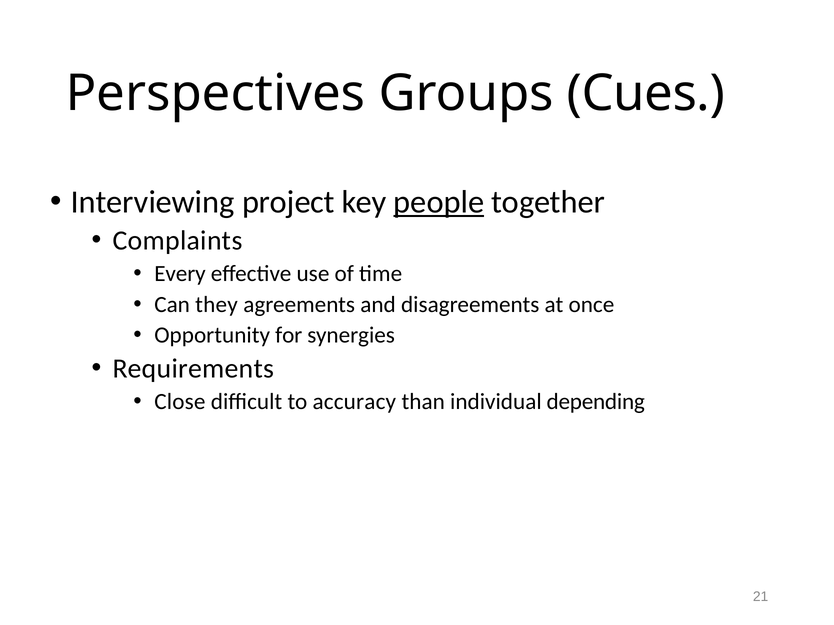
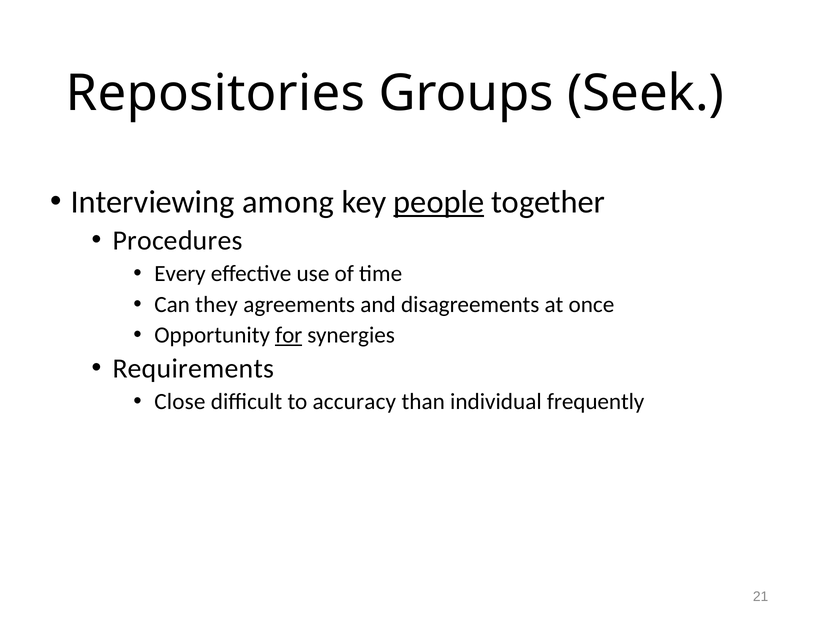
Perspectives: Perspectives -> Repositories (215, 93)
Cues: Cues -> Seek (646, 93)
project: project -> among (288, 202)
Complaints: Complaints -> Procedures (178, 241)
for underline: none -> present (289, 335)
depending: depending -> frequently (596, 402)
